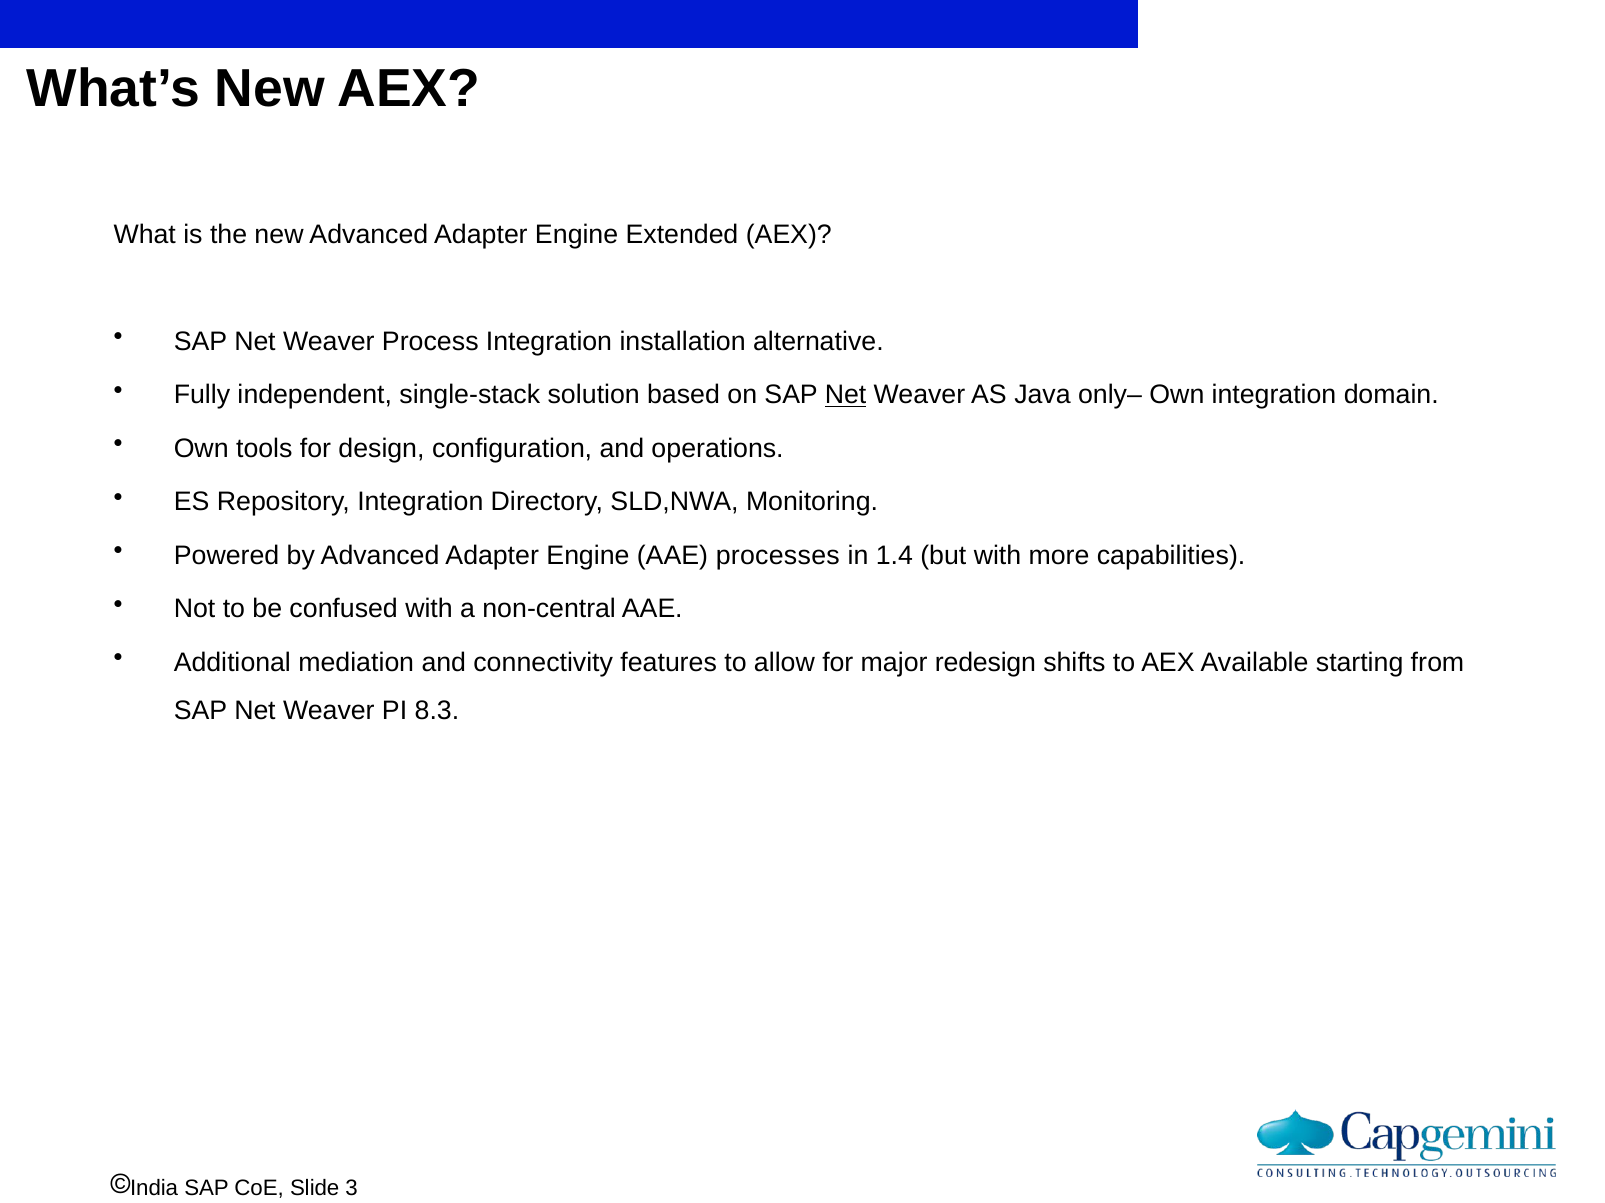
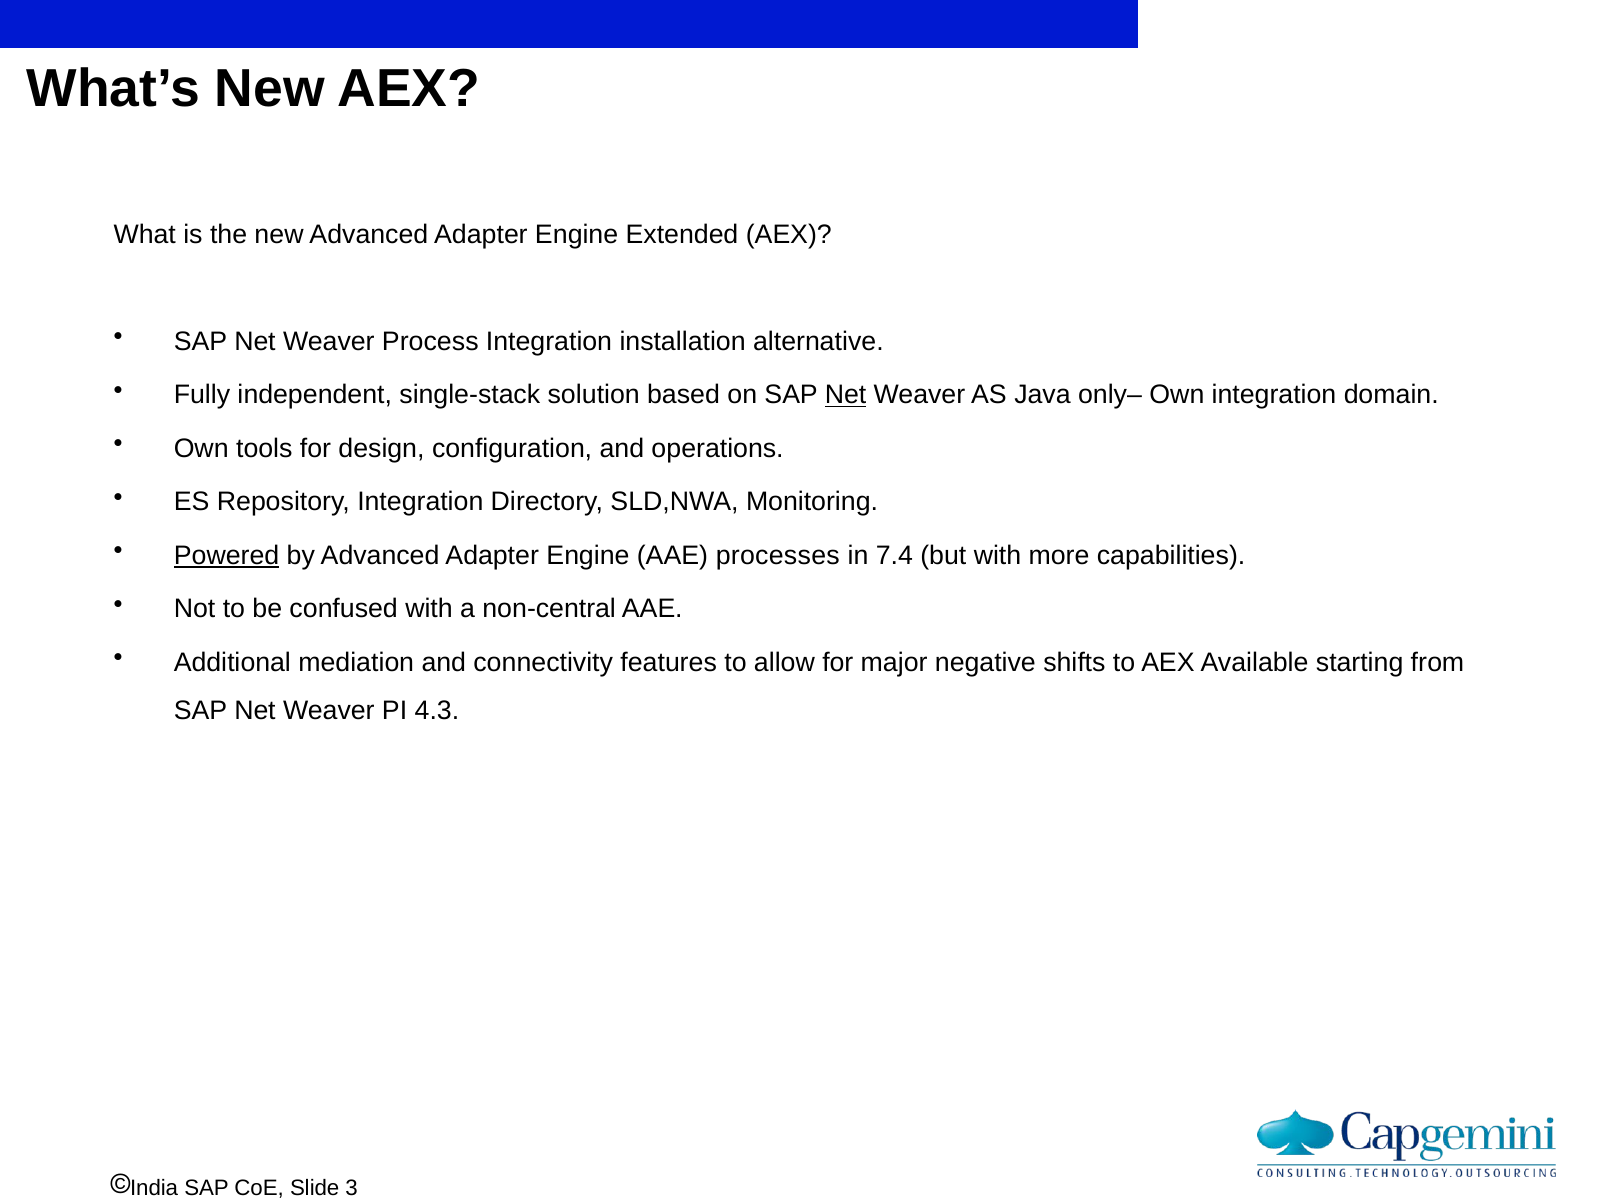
Powered underline: none -> present (227, 556)
1.4: 1.4 -> 7.4 (894, 556)
redesign: redesign -> negative (985, 663)
8.3: 8.3 -> 4.3 (437, 711)
